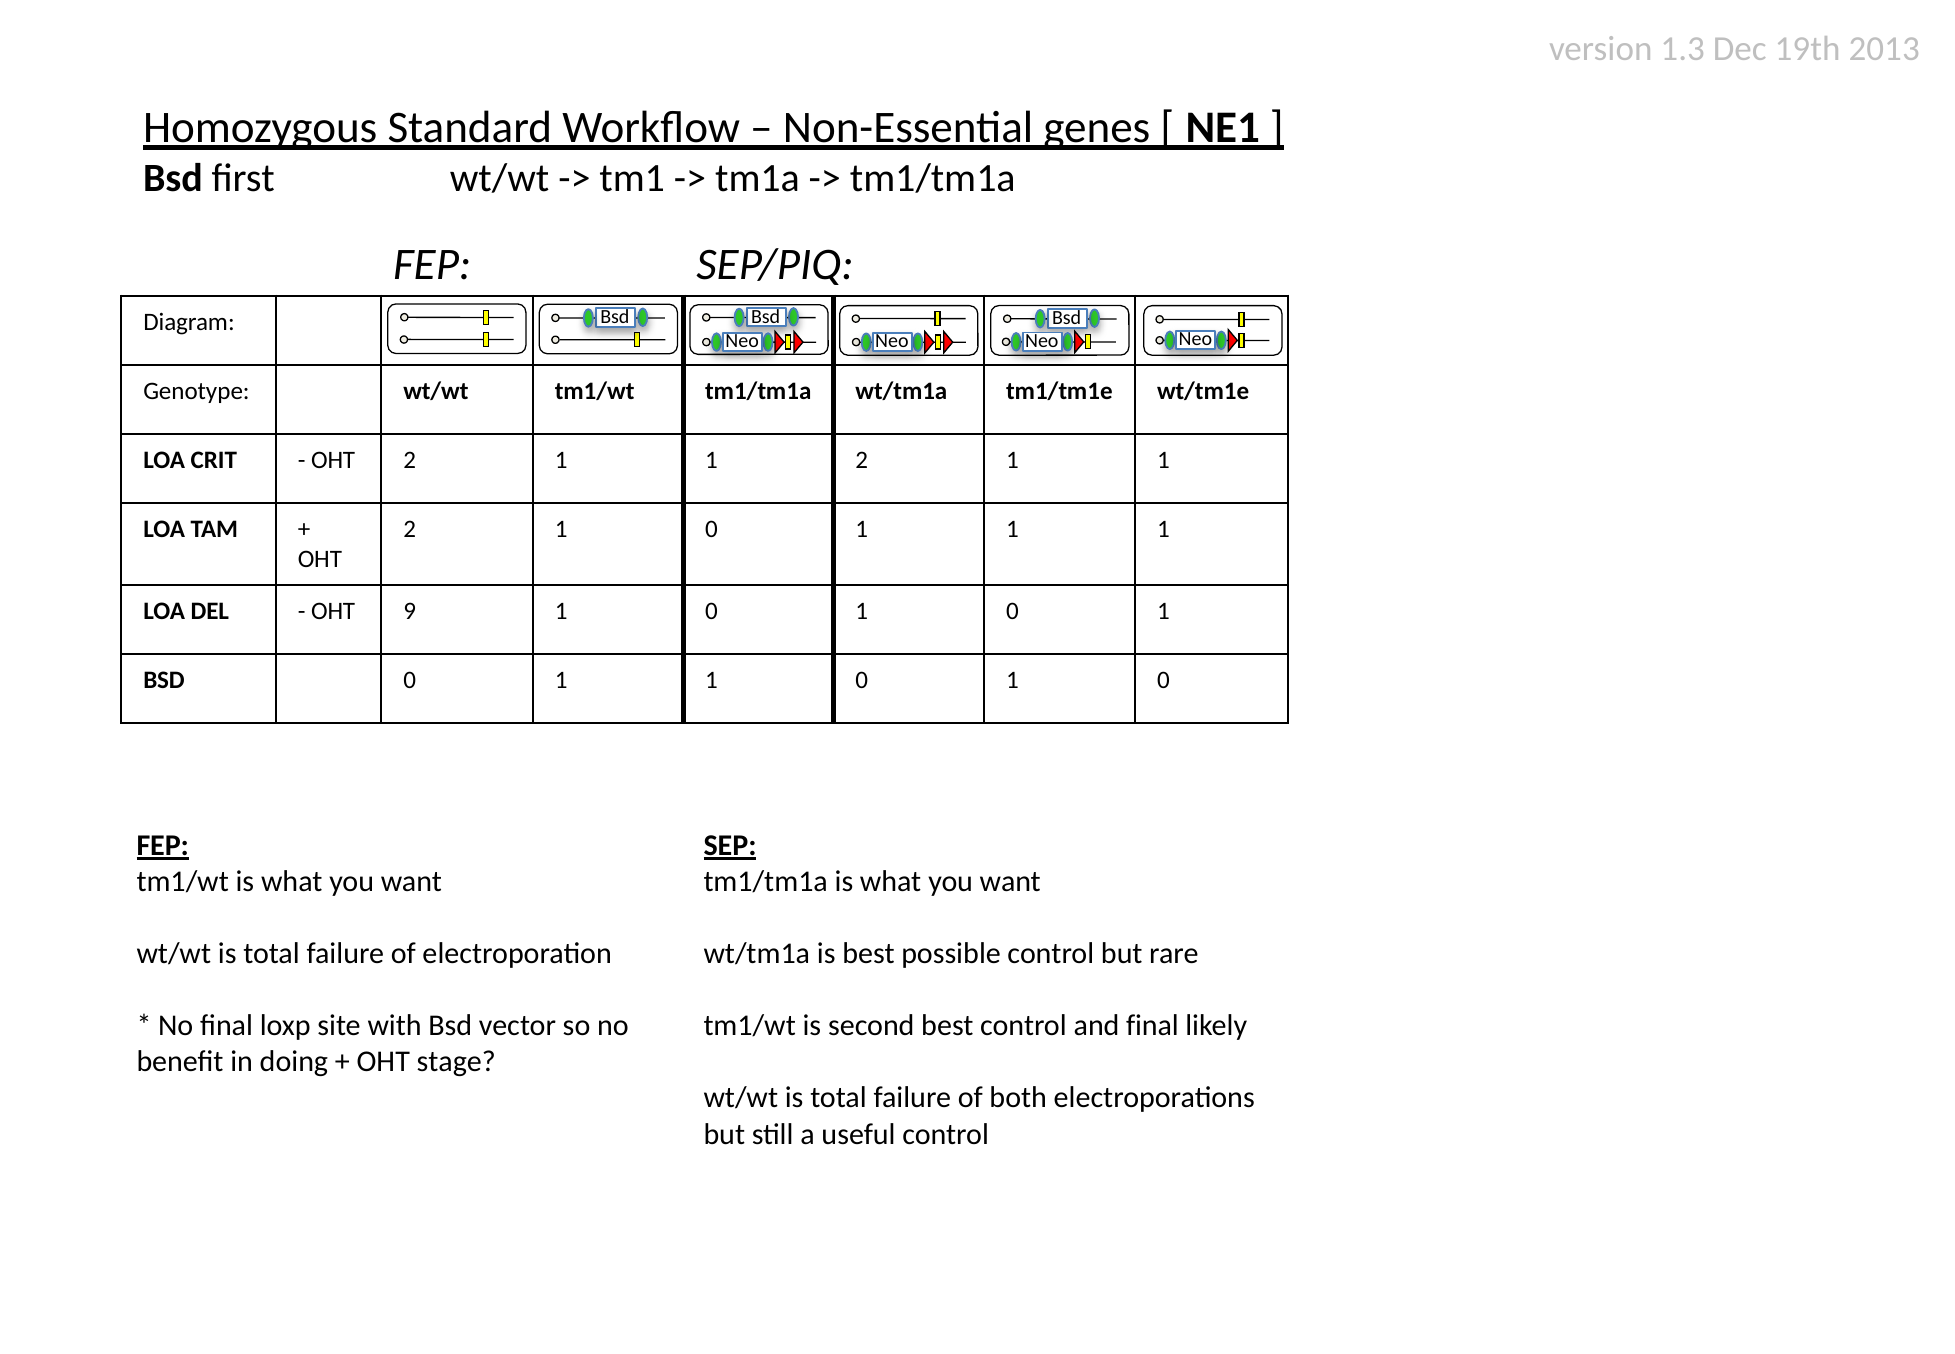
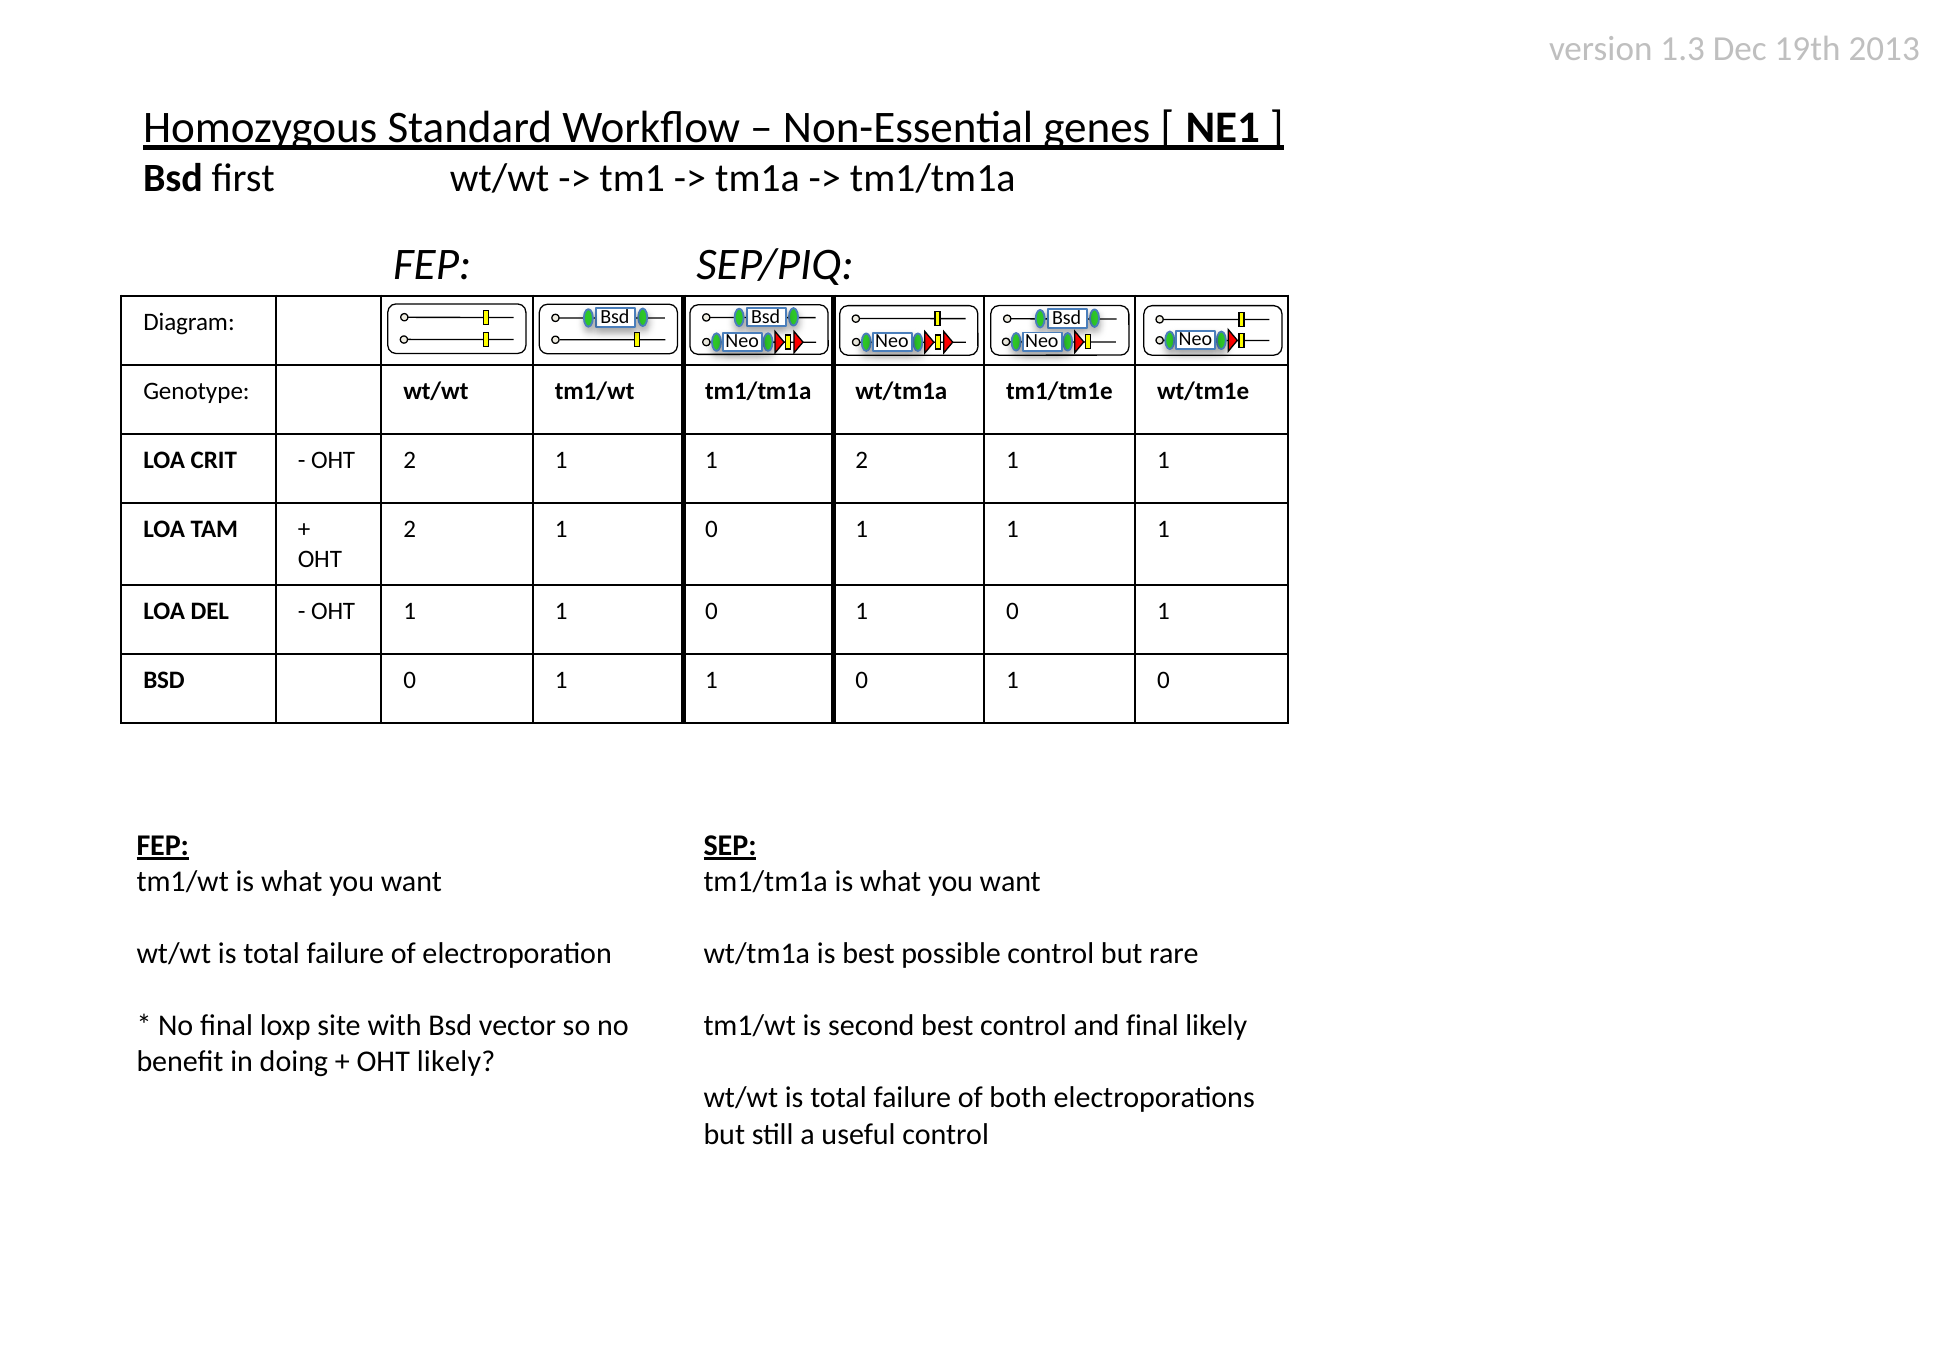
OHT 9: 9 -> 1 (410, 611)
OHT stage: stage -> likely (456, 1061)
